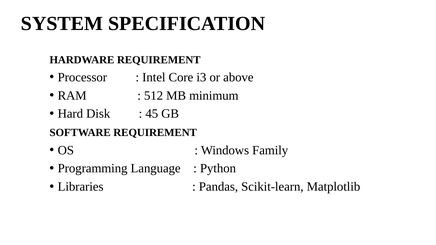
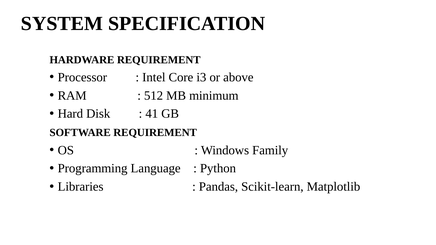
45: 45 -> 41 (152, 114)
